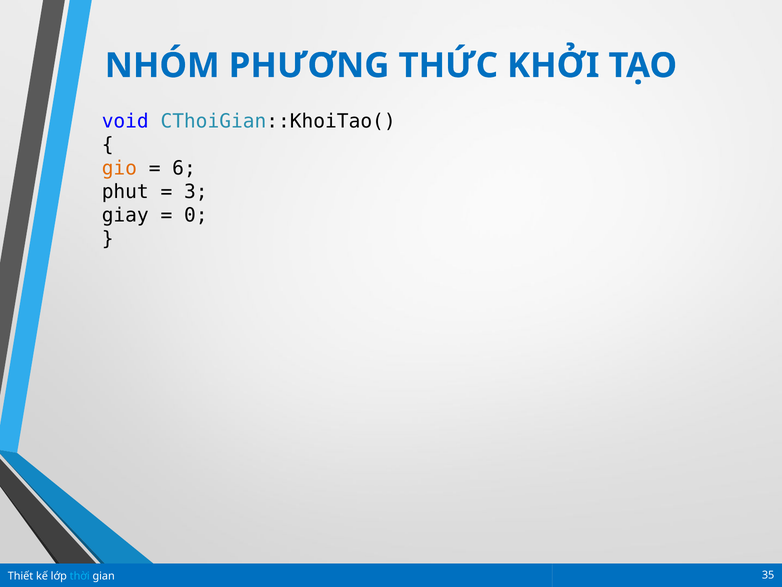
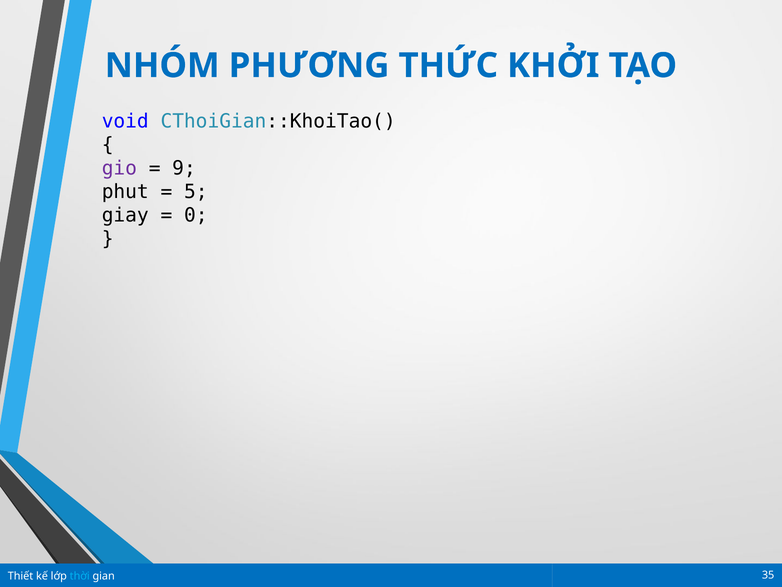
gio colour: orange -> purple (119, 168)
6: 6 -> 9 (184, 168)
3: 3 -> 5 (196, 192)
